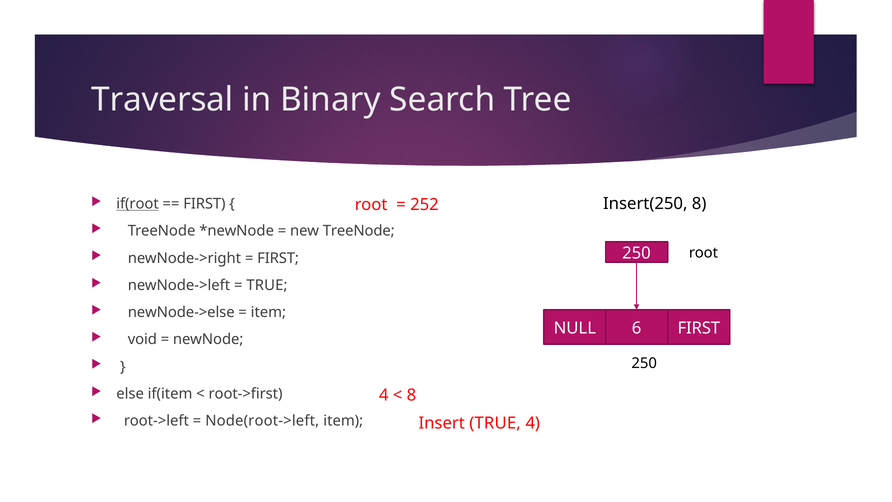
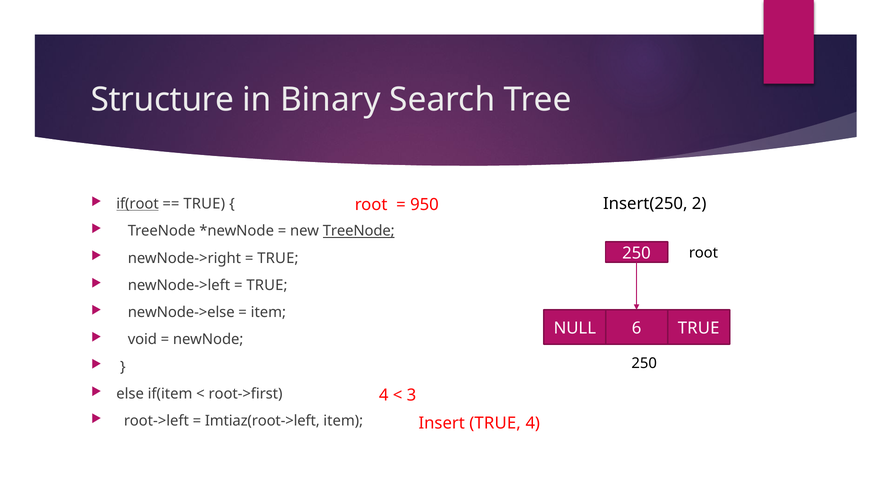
Traversal: Traversal -> Structure (162, 99)
FIRST: FIRST -> TRUE (204, 204)
Insert(250 8: 8 -> 2 (699, 204)
252: 252 -> 950 (424, 205)
TreeNode underline: none -> present (359, 231)
FIRST: FIRST -> TRUE (278, 258)
6 FIRST: FIRST -> TRUE (699, 328)
8: 8 -> 3 (411, 395)
Node(root->left: Node(root->left -> Imtiaz(root->left (262, 421)
